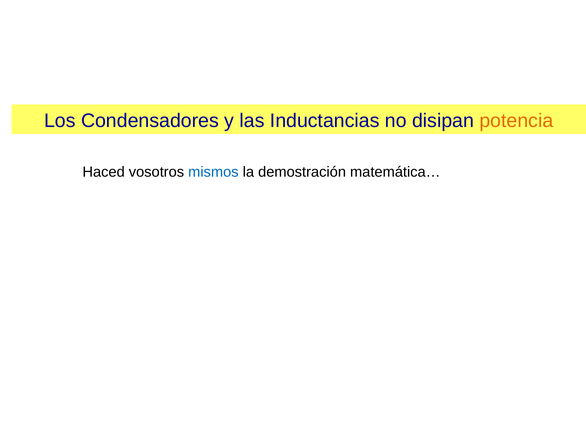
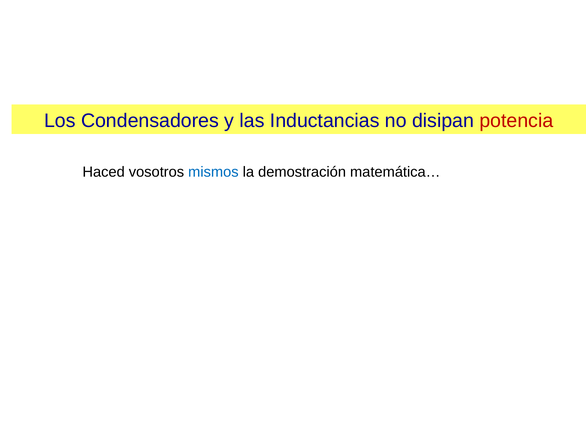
potencia colour: orange -> red (516, 120)
